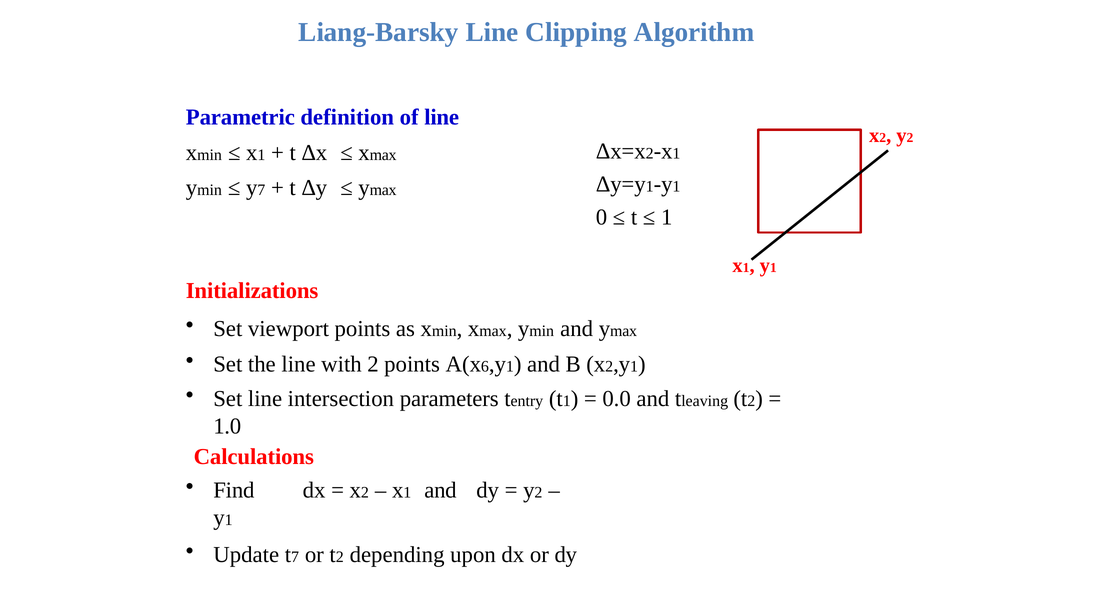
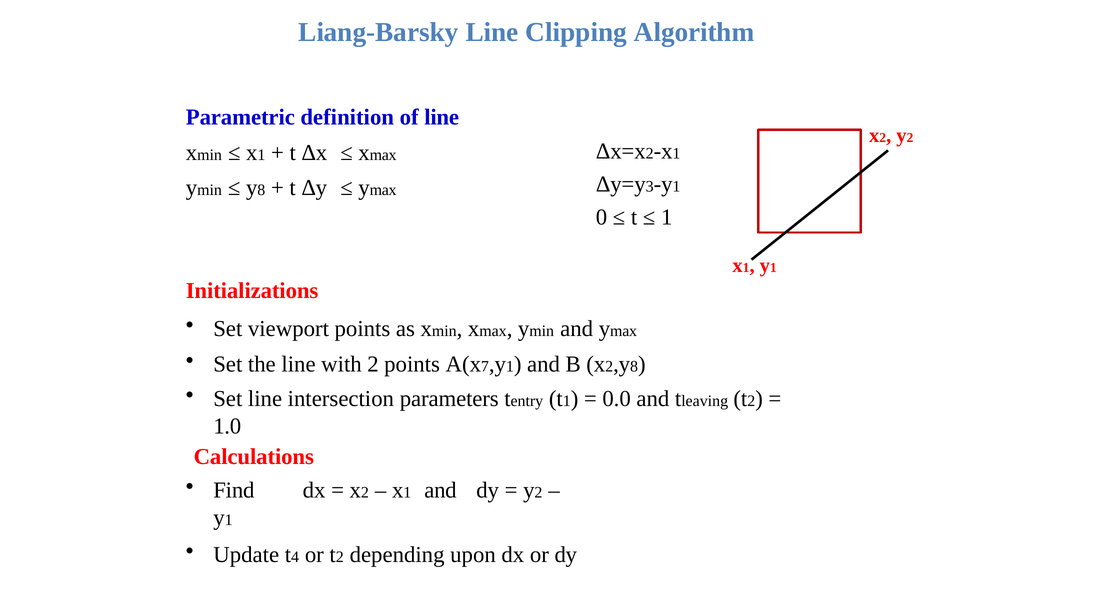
1: 1 -> 3 (650, 186)
7: 7 -> 8 (261, 190)
6: 6 -> 7 (485, 366)
1: 1 -> 8 (634, 366)
t 7: 7 -> 4 (295, 557)
